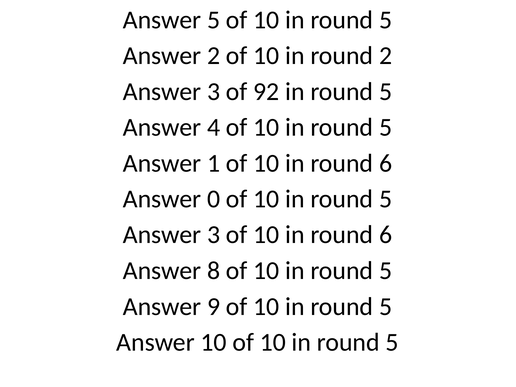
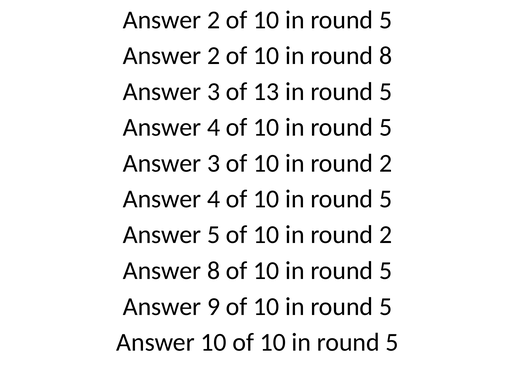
5: 5 -> 2 (214, 20)
round 2: 2 -> 8 (386, 56)
92: 92 -> 13 (266, 91)
1: 1 -> 3 (214, 163)
6: 6 -> 2 (386, 163)
0: 0 -> 4 (214, 199)
3: 3 -> 5 (214, 235)
6: 6 -> 2 (386, 235)
